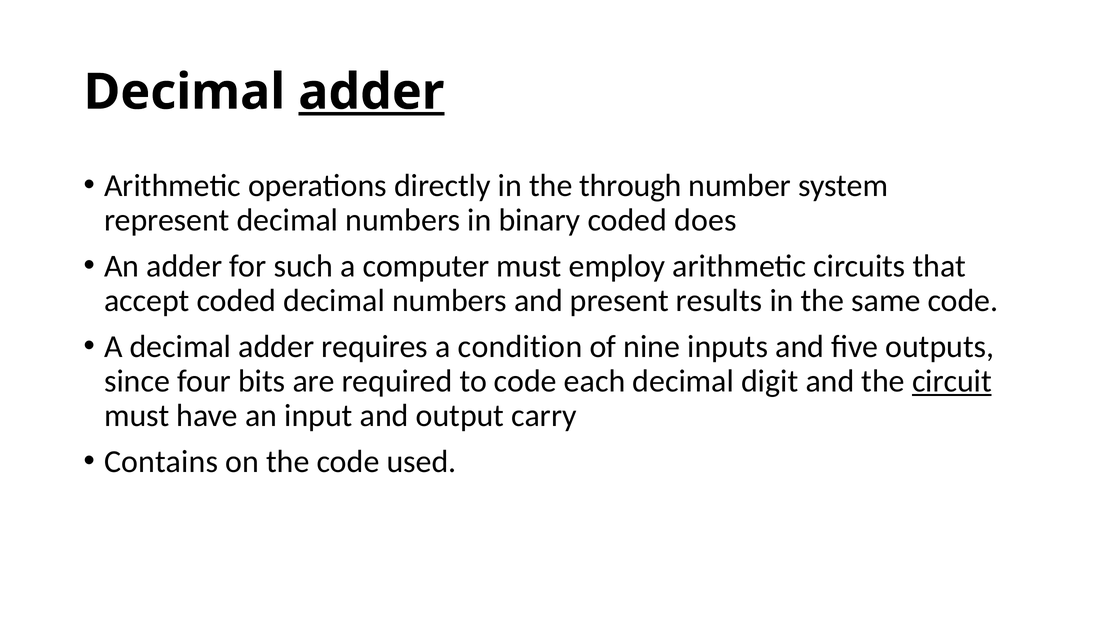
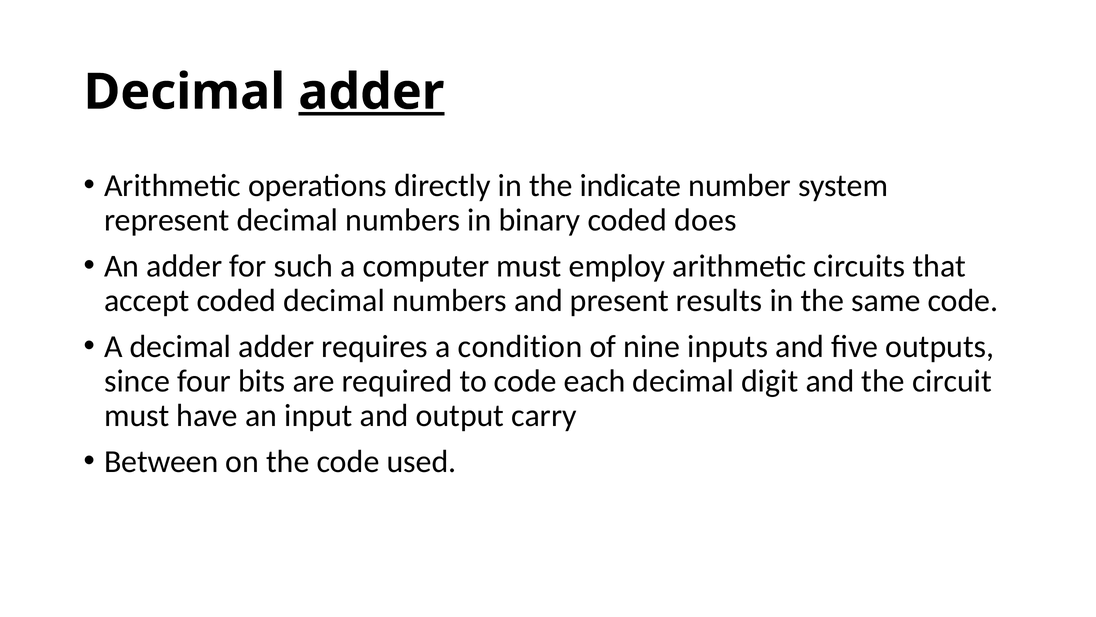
through: through -> indicate (630, 185)
circuit underline: present -> none (952, 381)
Contains: Contains -> Between (161, 461)
